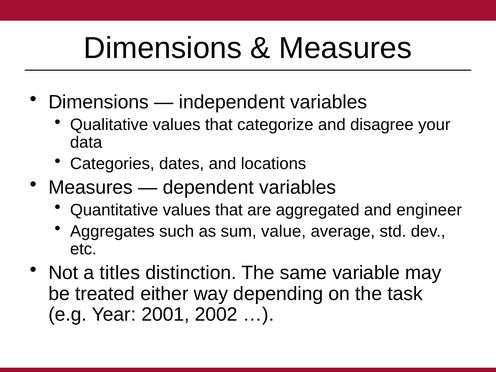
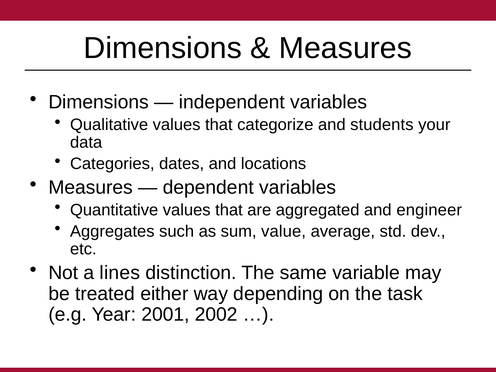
disagree: disagree -> students (382, 125)
titles: titles -> lines (120, 273)
